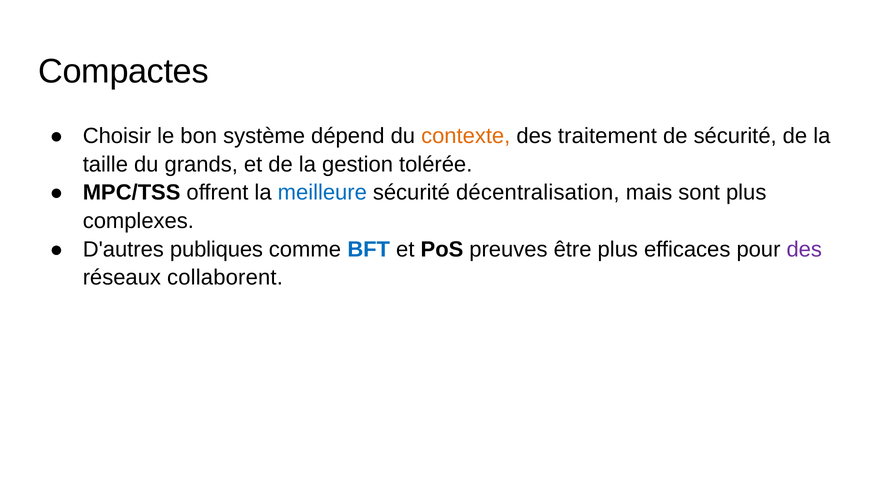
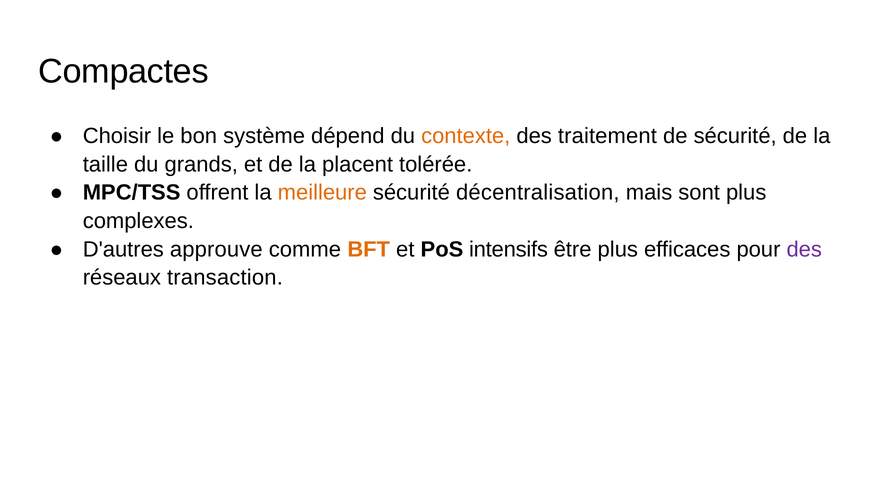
gestion: gestion -> placent (358, 164)
meilleure colour: blue -> orange (322, 193)
publiques: publiques -> approuve (216, 249)
BFT colour: blue -> orange (369, 249)
preuves: preuves -> intensifs (509, 249)
collaborent: collaborent -> transaction (225, 278)
